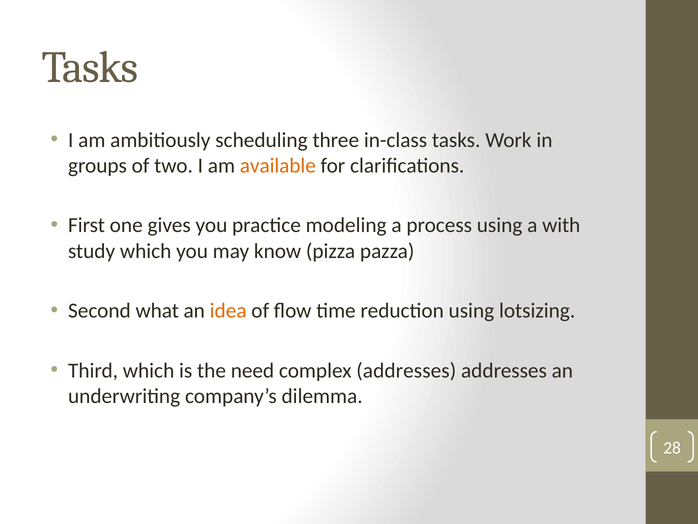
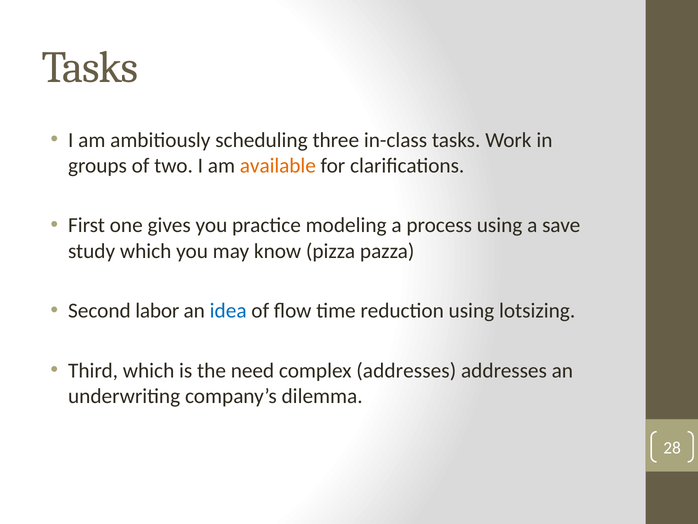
with: with -> save (561, 225)
what: what -> labor (157, 310)
idea colour: orange -> blue (228, 310)
